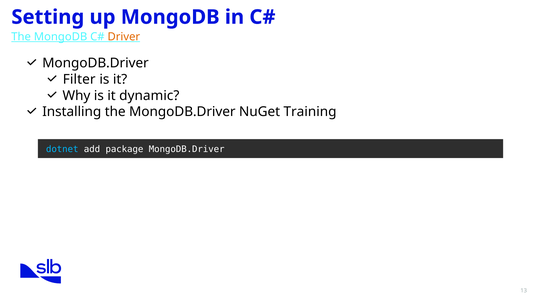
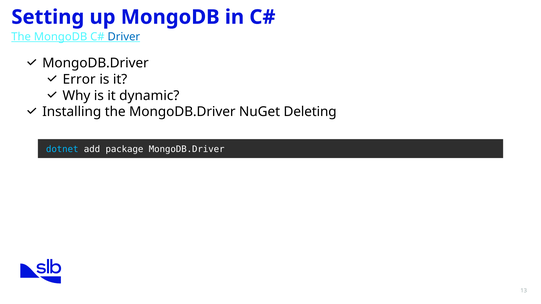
Driver colour: orange -> blue (124, 37)
Filter: Filter -> Error (79, 79)
Training: Training -> Deleting (310, 112)
